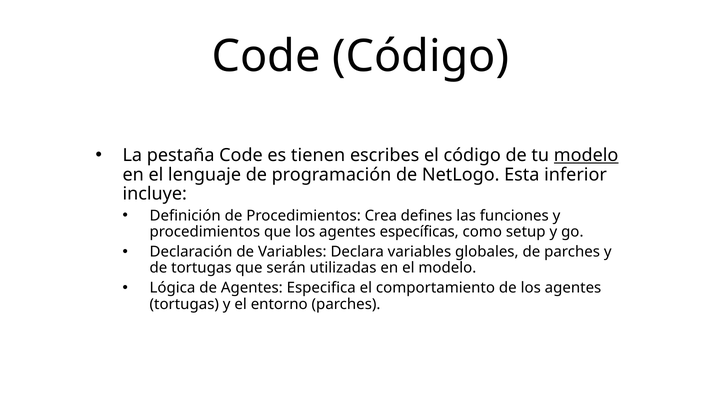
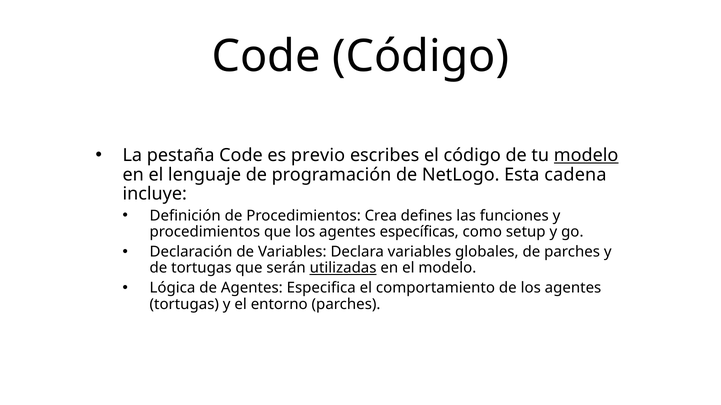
tienen: tienen -> previo (318, 155)
inferior: inferior -> cadena (575, 175)
utilizadas underline: none -> present (343, 268)
